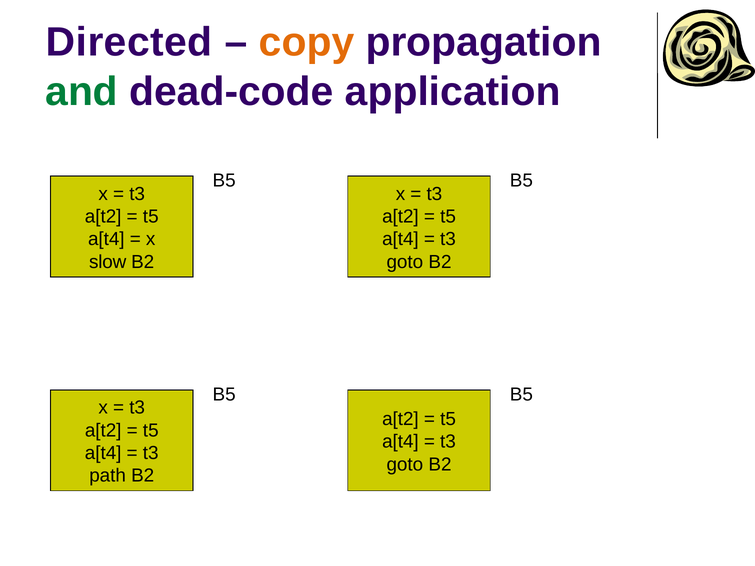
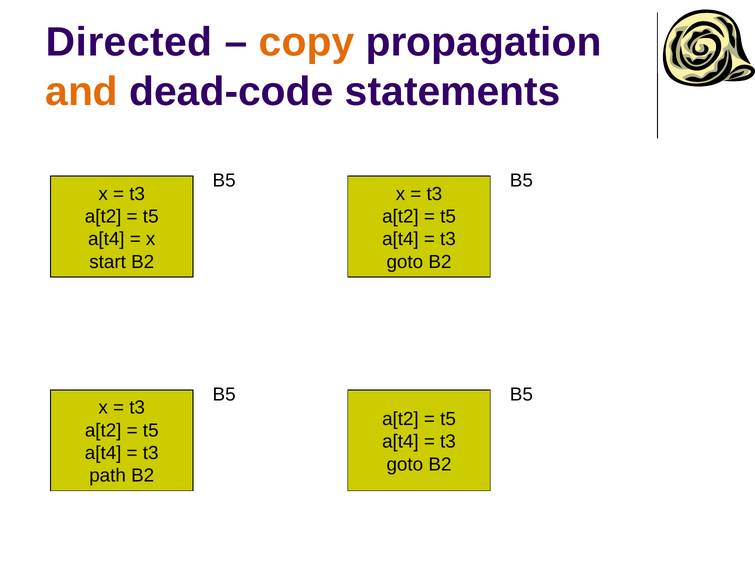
and colour: green -> orange (82, 92)
application: application -> statements (453, 92)
slow: slow -> start (108, 262)
